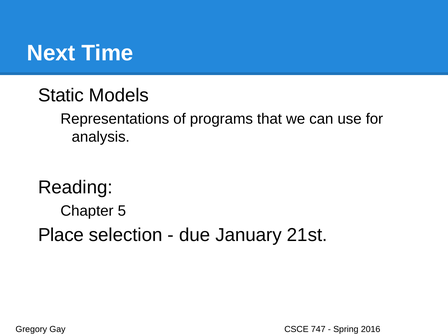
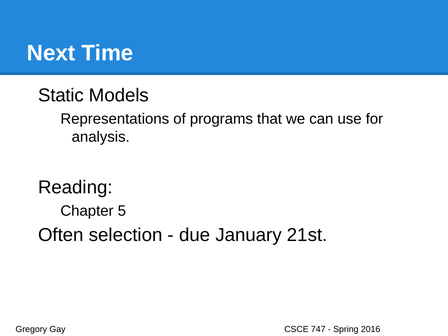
Place: Place -> Often (61, 235)
